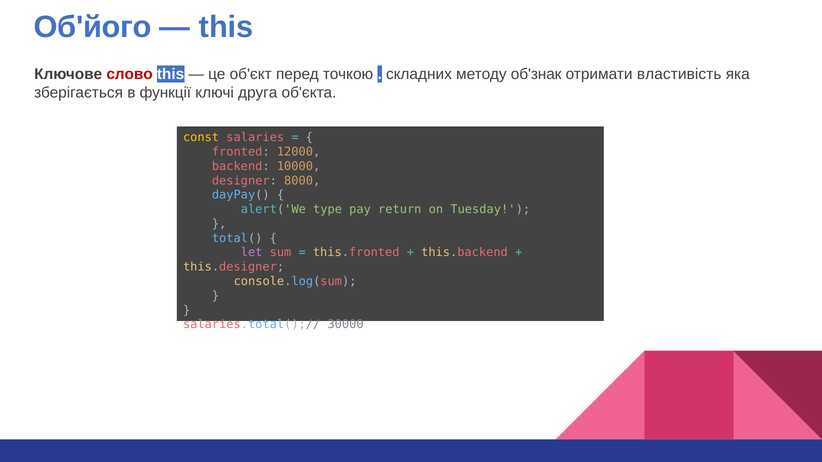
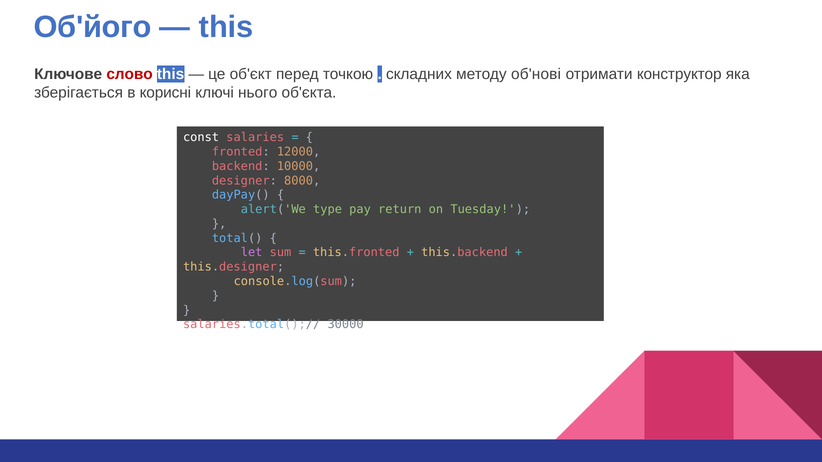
об'знак: об'знак -> об'нові (536, 74)
властивість: властивість -> конструктор (679, 74)
функції: функції -> корисні (165, 93)
друга: друга -> нього (258, 93)
const colour: yellow -> white (201, 138)
